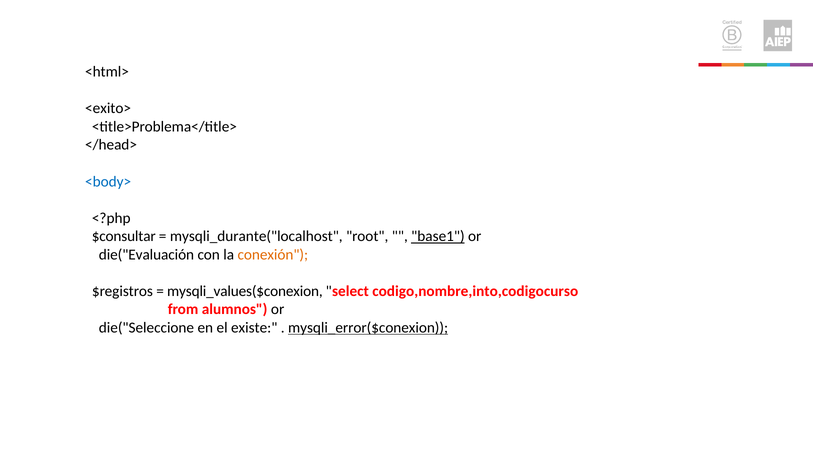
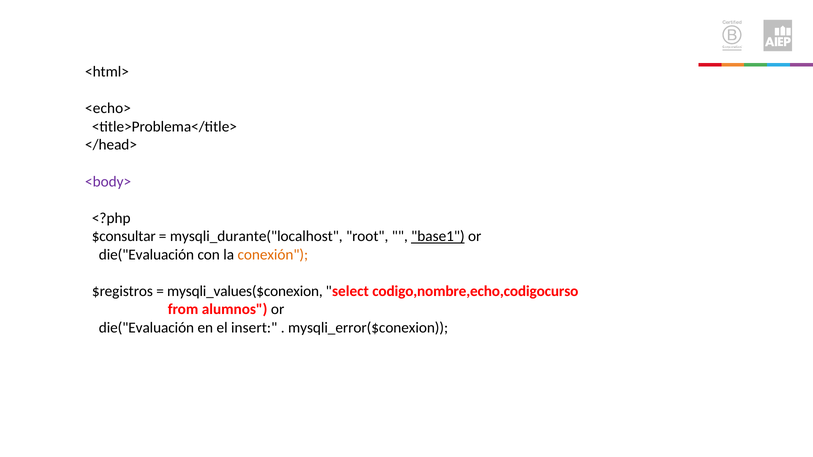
<exito>: <exito> -> <echo> (108, 108)
<body> colour: blue -> purple (108, 182)
codigo,nombre,into,codigocurso: codigo,nombre,into,codigocurso -> codigo,nombre,echo,codigocurso (475, 291)
die("Seleccione: die("Seleccione -> die("Evaluación (146, 328)
existe: existe -> insert (254, 328)
mysqli_error($conexion underline: present -> none (368, 328)
